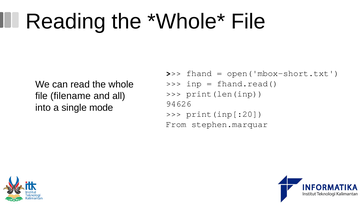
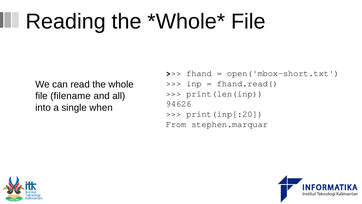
mode: mode -> when (101, 107)
